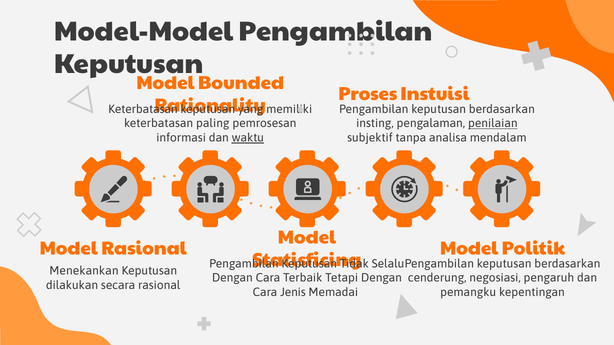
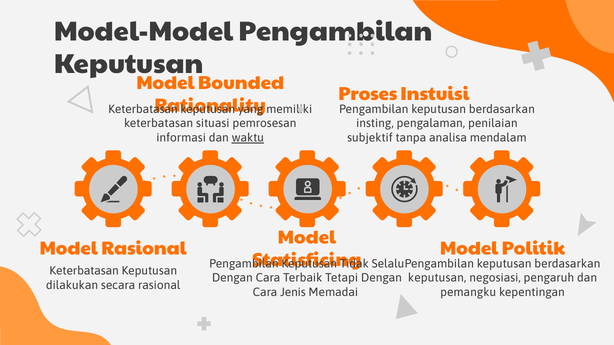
paling: paling -> situasi (213, 124)
penilaian underline: present -> none (493, 124)
Menekankan: Menekankan -> Keterbatasan (84, 271)
cenderung: cenderung -> keputusan (437, 278)
